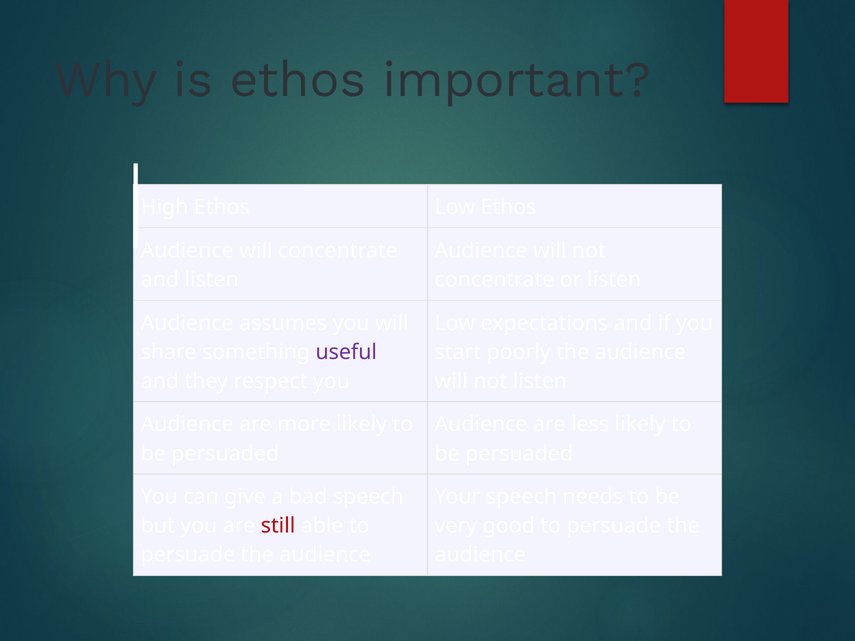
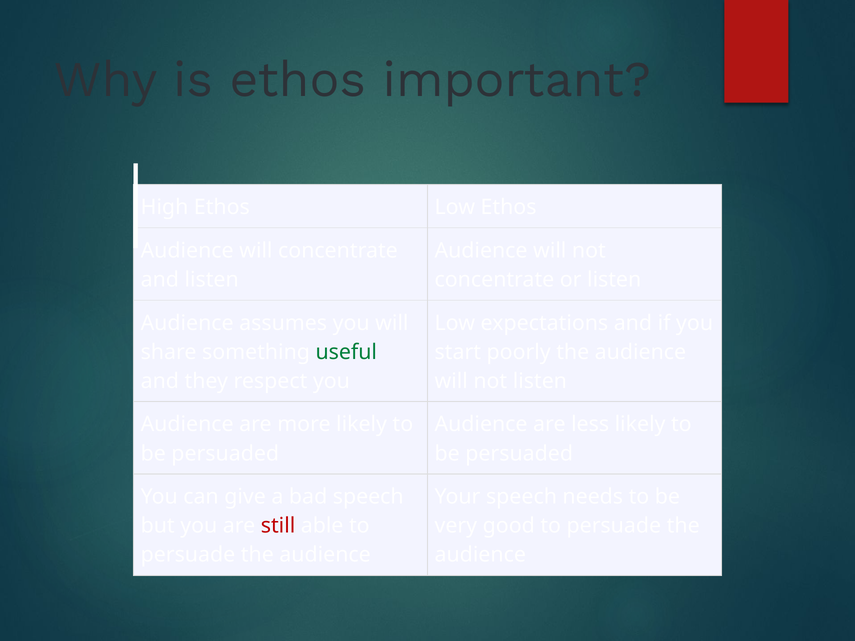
useful colour: purple -> green (346, 352)
